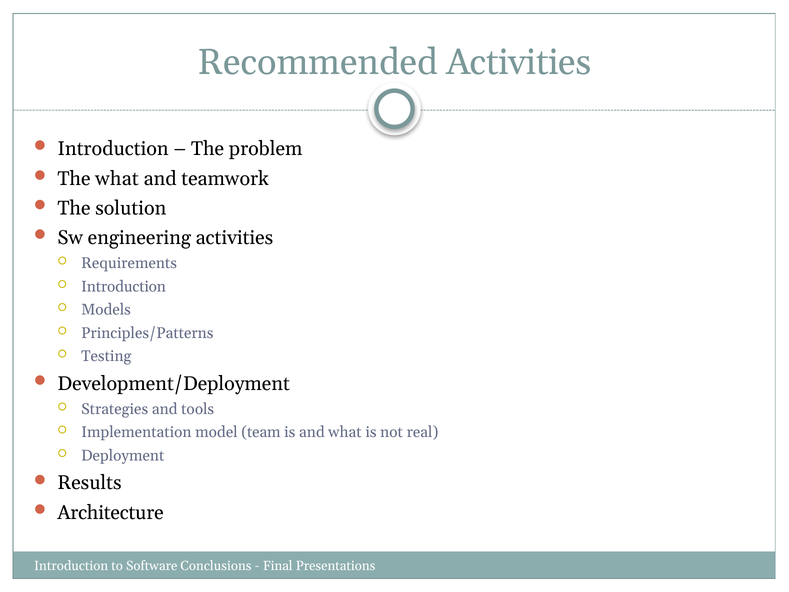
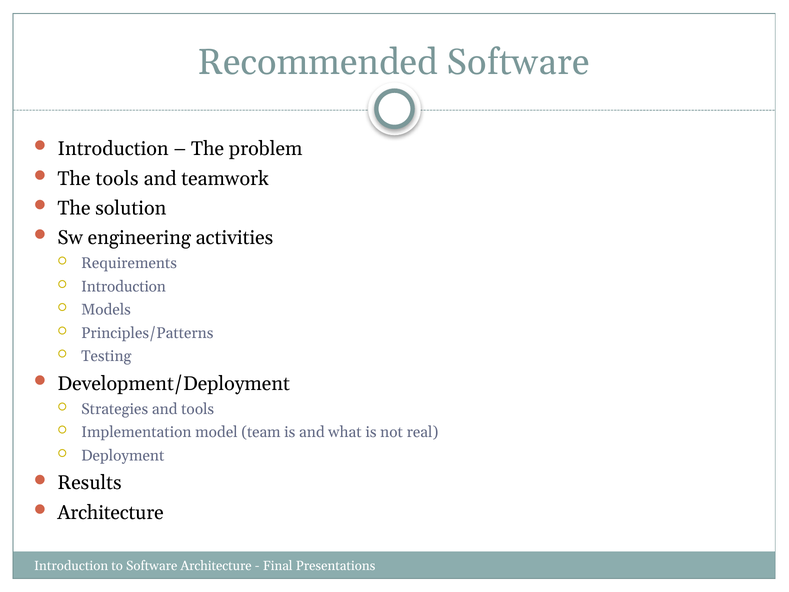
Recommended Activities: Activities -> Software (518, 62)
The what: what -> tools (117, 178)
Software Conclusions: Conclusions -> Architecture (216, 566)
